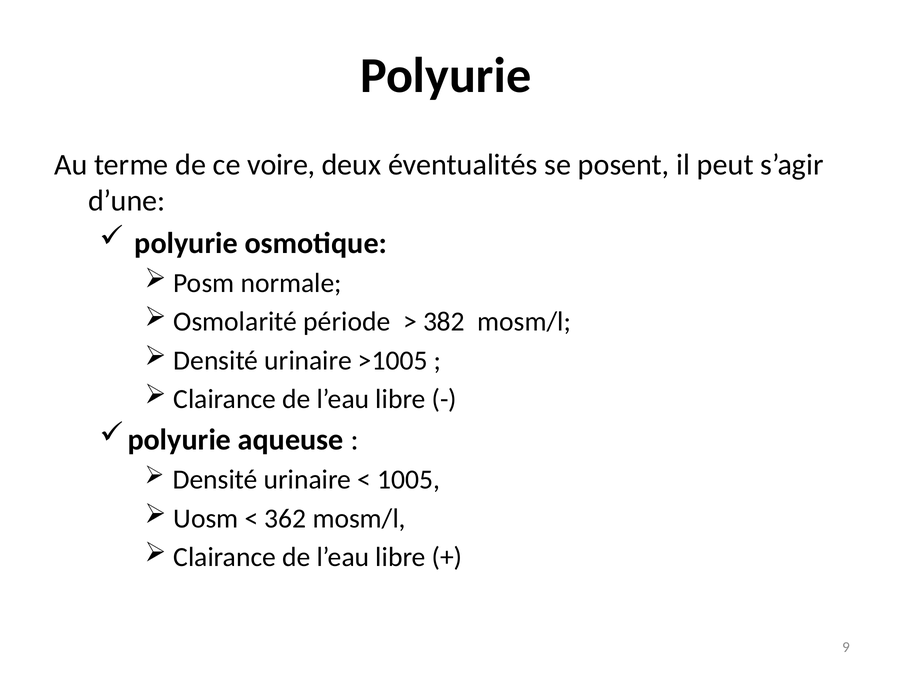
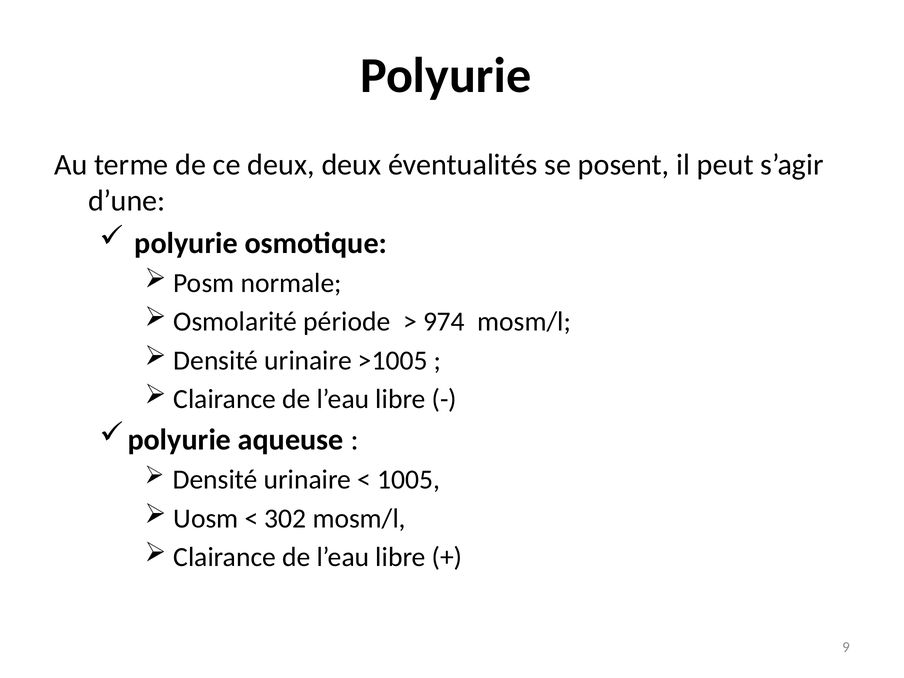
ce voire: voire -> deux (281, 165)
382: 382 -> 974 (444, 322)
362: 362 -> 302 (285, 518)
